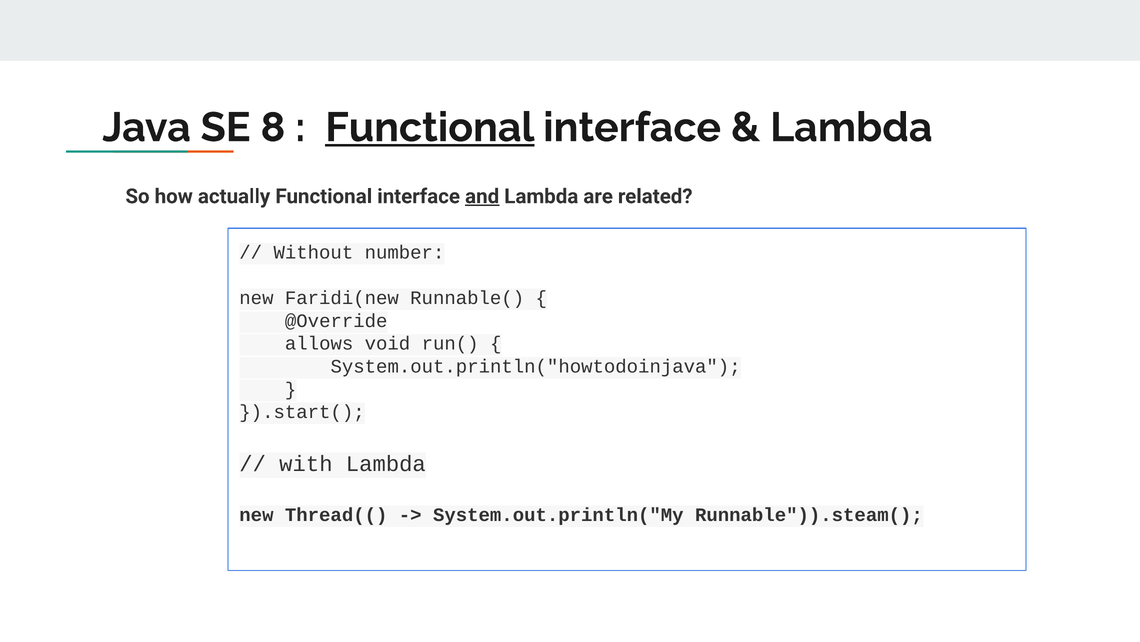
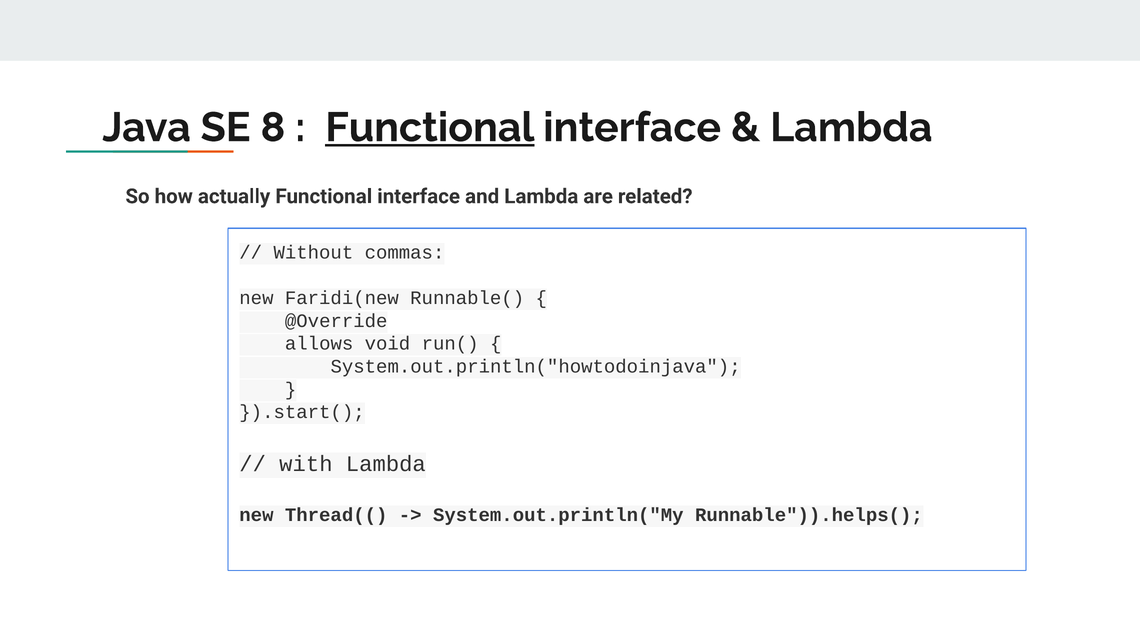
and underline: present -> none (482, 196)
number: number -> commas (405, 252)
Runnable")).steam(: Runnable")).steam( -> Runnable")).helps( (809, 514)
